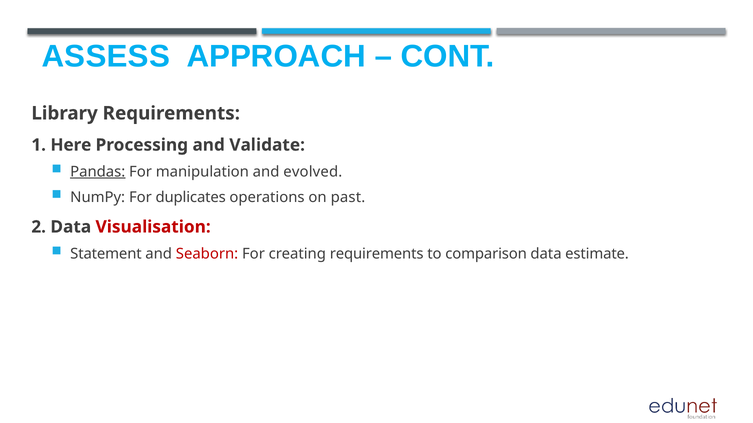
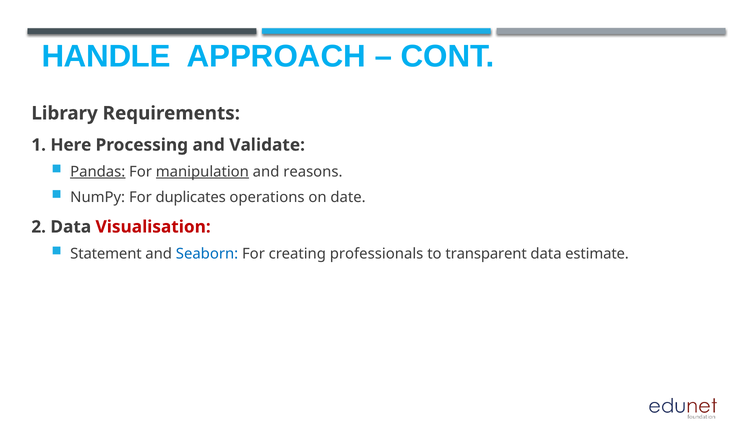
ASSESS: ASSESS -> HANDLE (106, 57)
manipulation underline: none -> present (202, 172)
evolved: evolved -> reasons (313, 172)
past: past -> date (348, 198)
Seaborn colour: red -> blue (207, 254)
creating requirements: requirements -> professionals (377, 254)
comparison: comparison -> transparent (486, 254)
